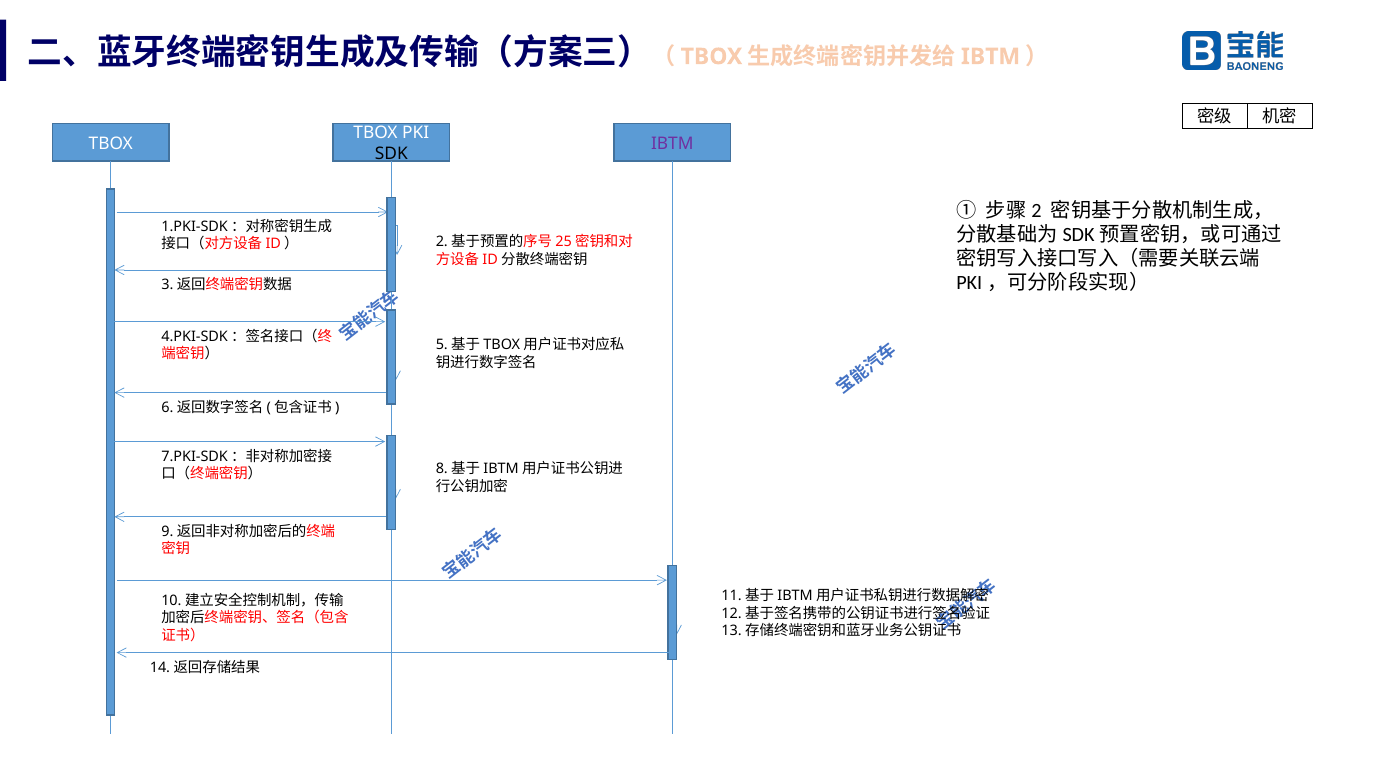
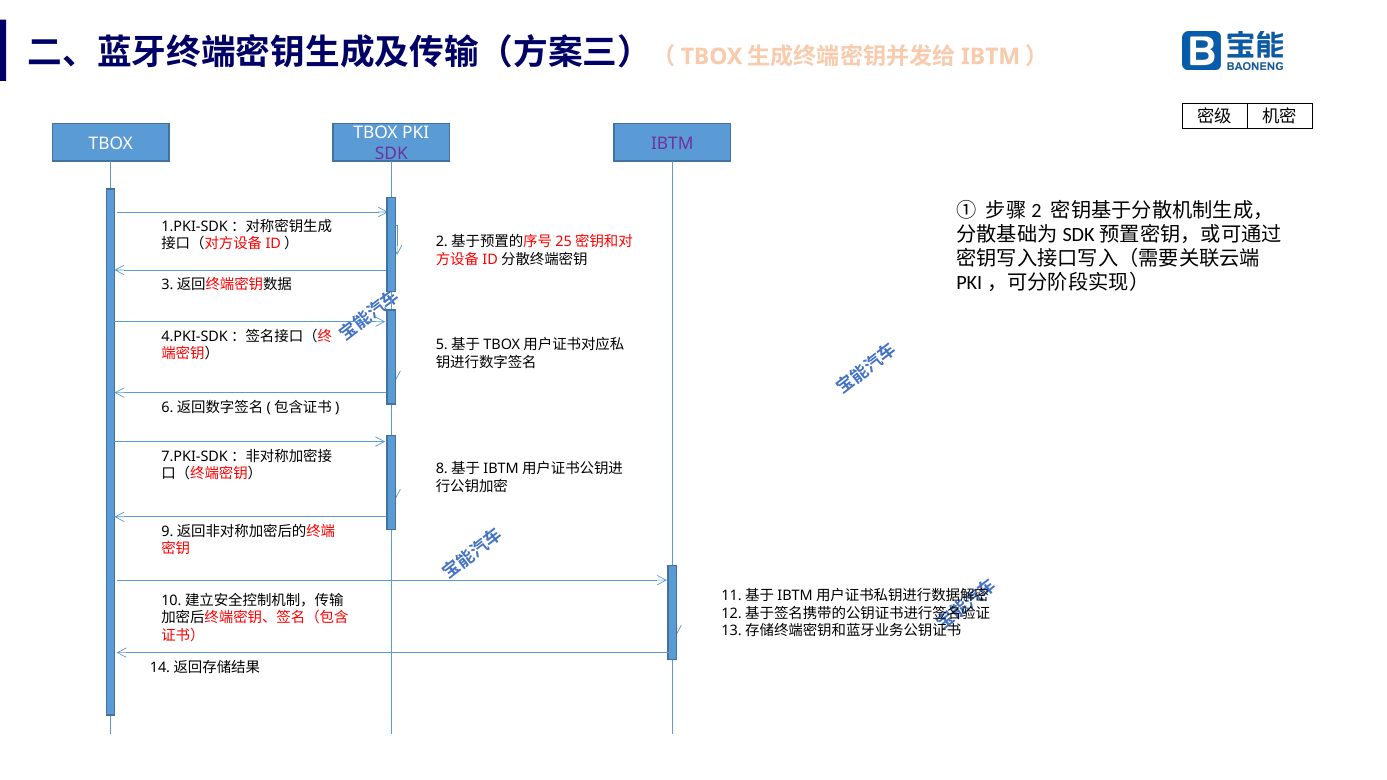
SDK colour: black -> purple (391, 154)
